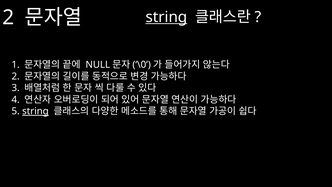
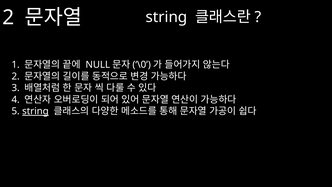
string underline: present -> none (166, 17)
